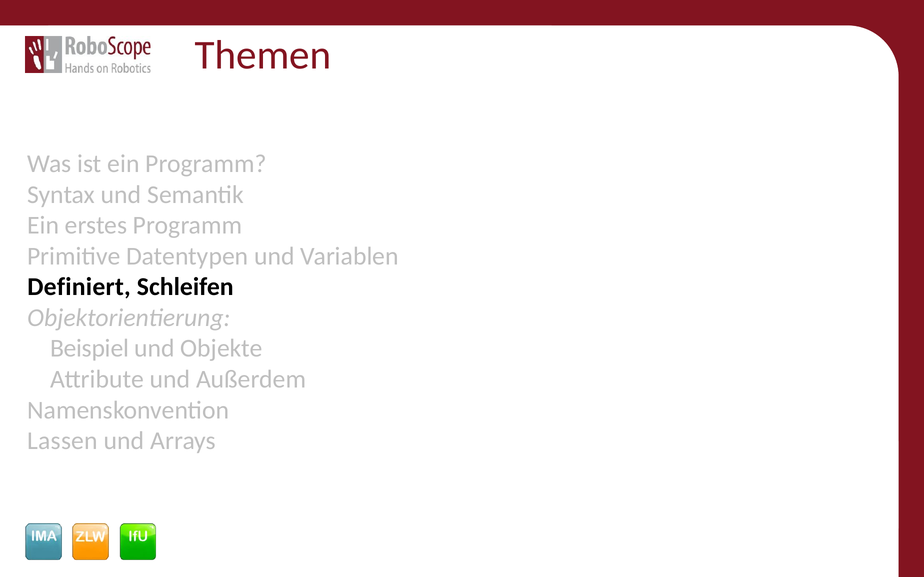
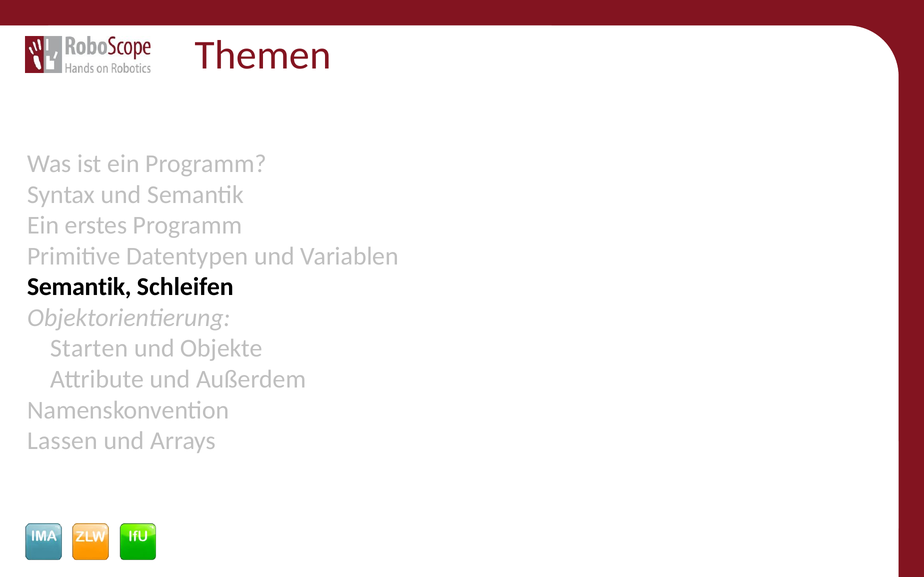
Definiert: Definiert -> Semantik (79, 287)
Beispiel: Beispiel -> Starten (89, 349)
